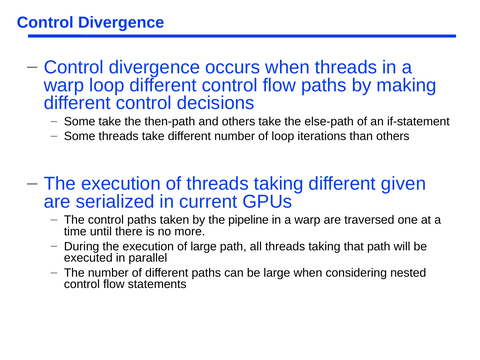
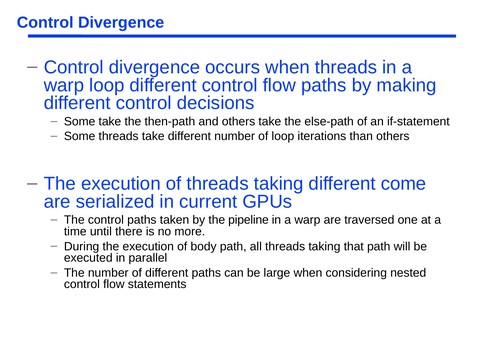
given: given -> come (404, 184)
of large: large -> body (204, 246)
